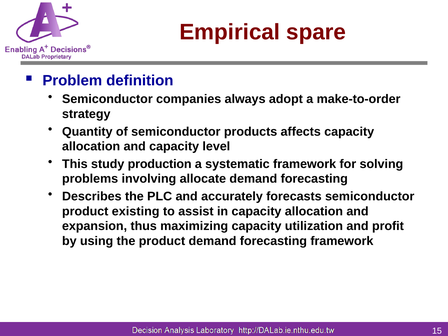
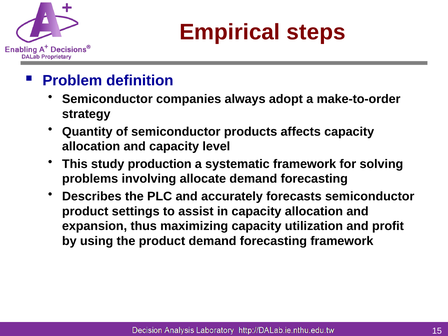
spare: spare -> steps (316, 32)
existing: existing -> settings (136, 211)
